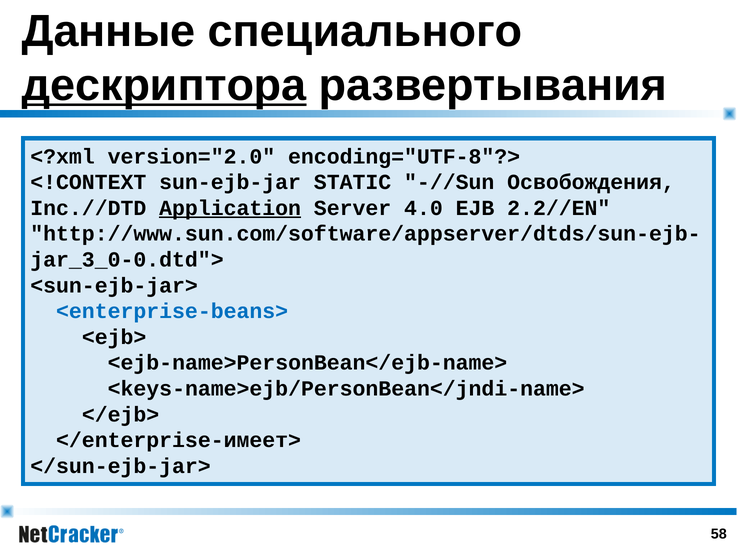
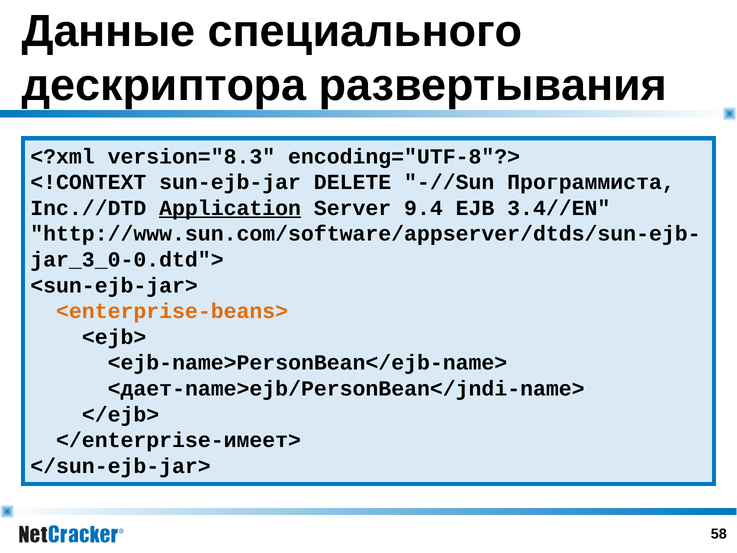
дескриптора underline: present -> none (164, 85)
version="2.0: version="2.0 -> version="8.3 (191, 156)
STATIC: STATIC -> DELETE (353, 182)
Освобождения: Освобождения -> Программиста (591, 182)
4.0: 4.0 -> 9.4 (423, 208)
2.2//EN: 2.2//EN -> 3.4//EN (559, 208)
<enterprise-beans> colour: blue -> orange (172, 311)
<keys-name>ejb/PersonBean</jndi-name>: <keys-name>ejb/PersonBean</jndi-name> -> <дает-name>ejb/PersonBean</jndi-name> (346, 389)
